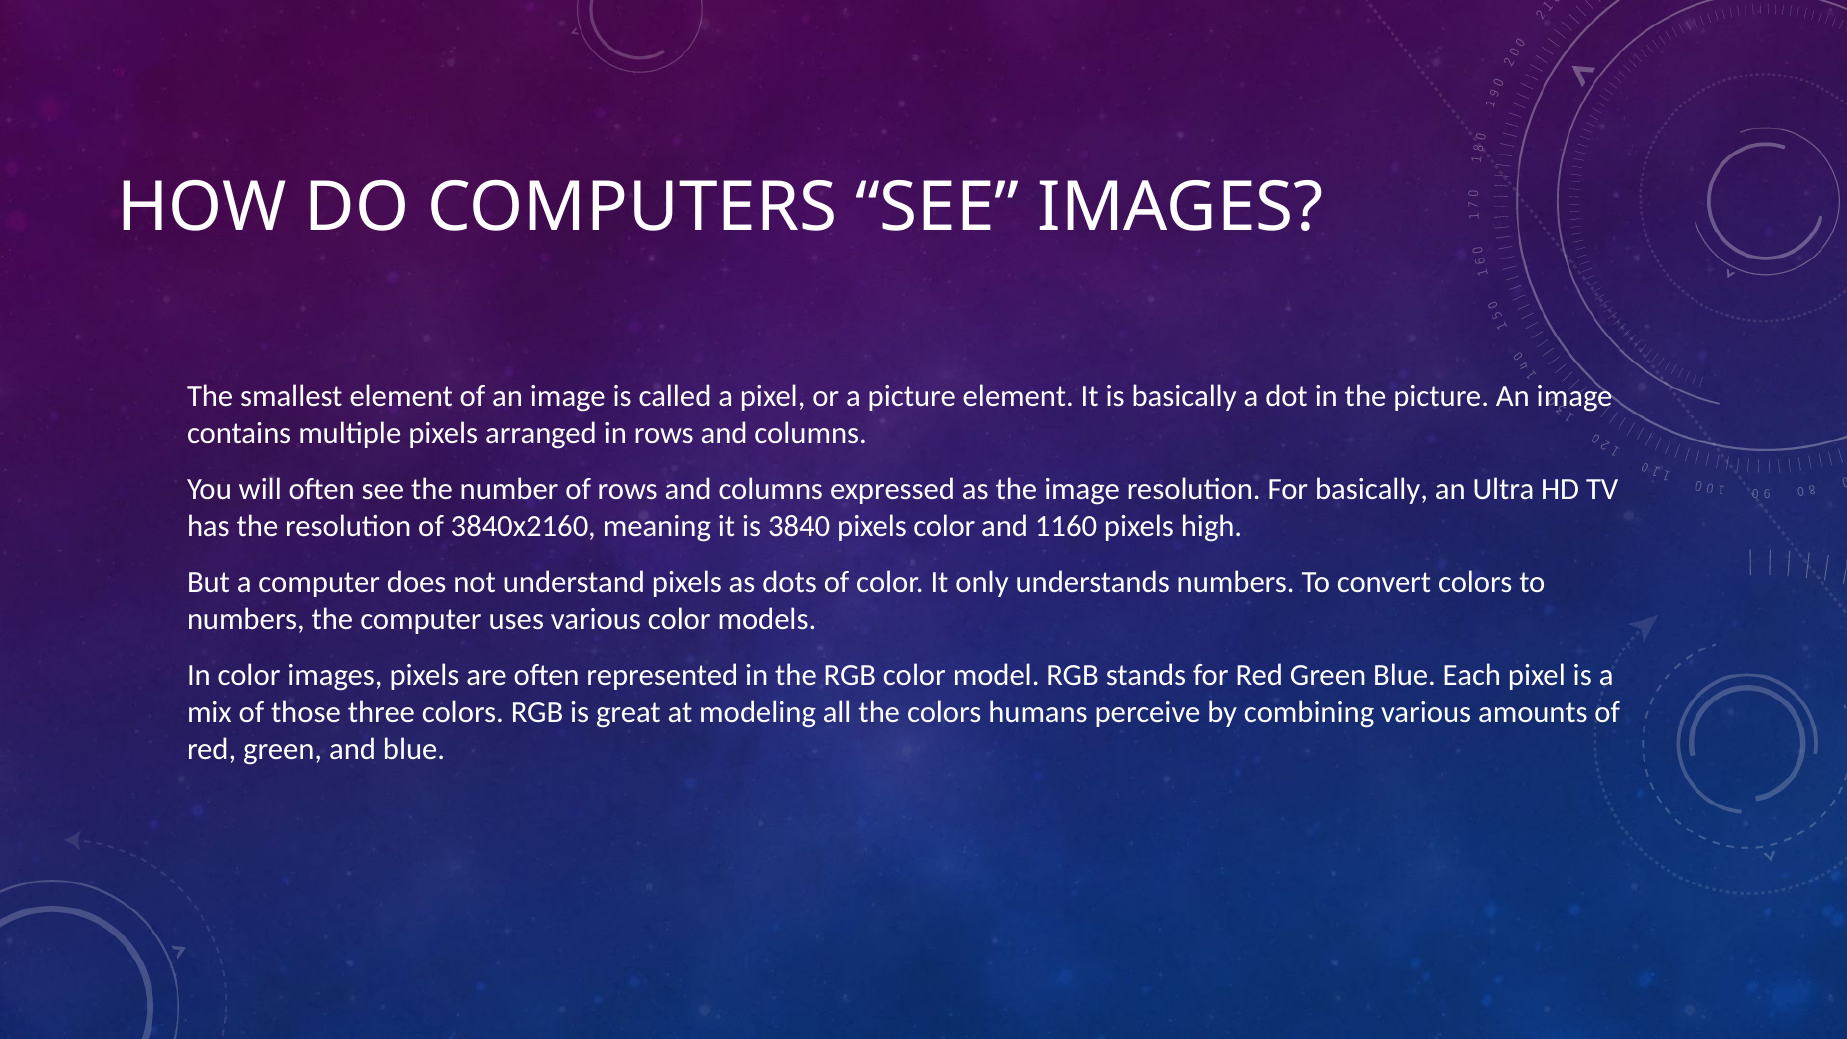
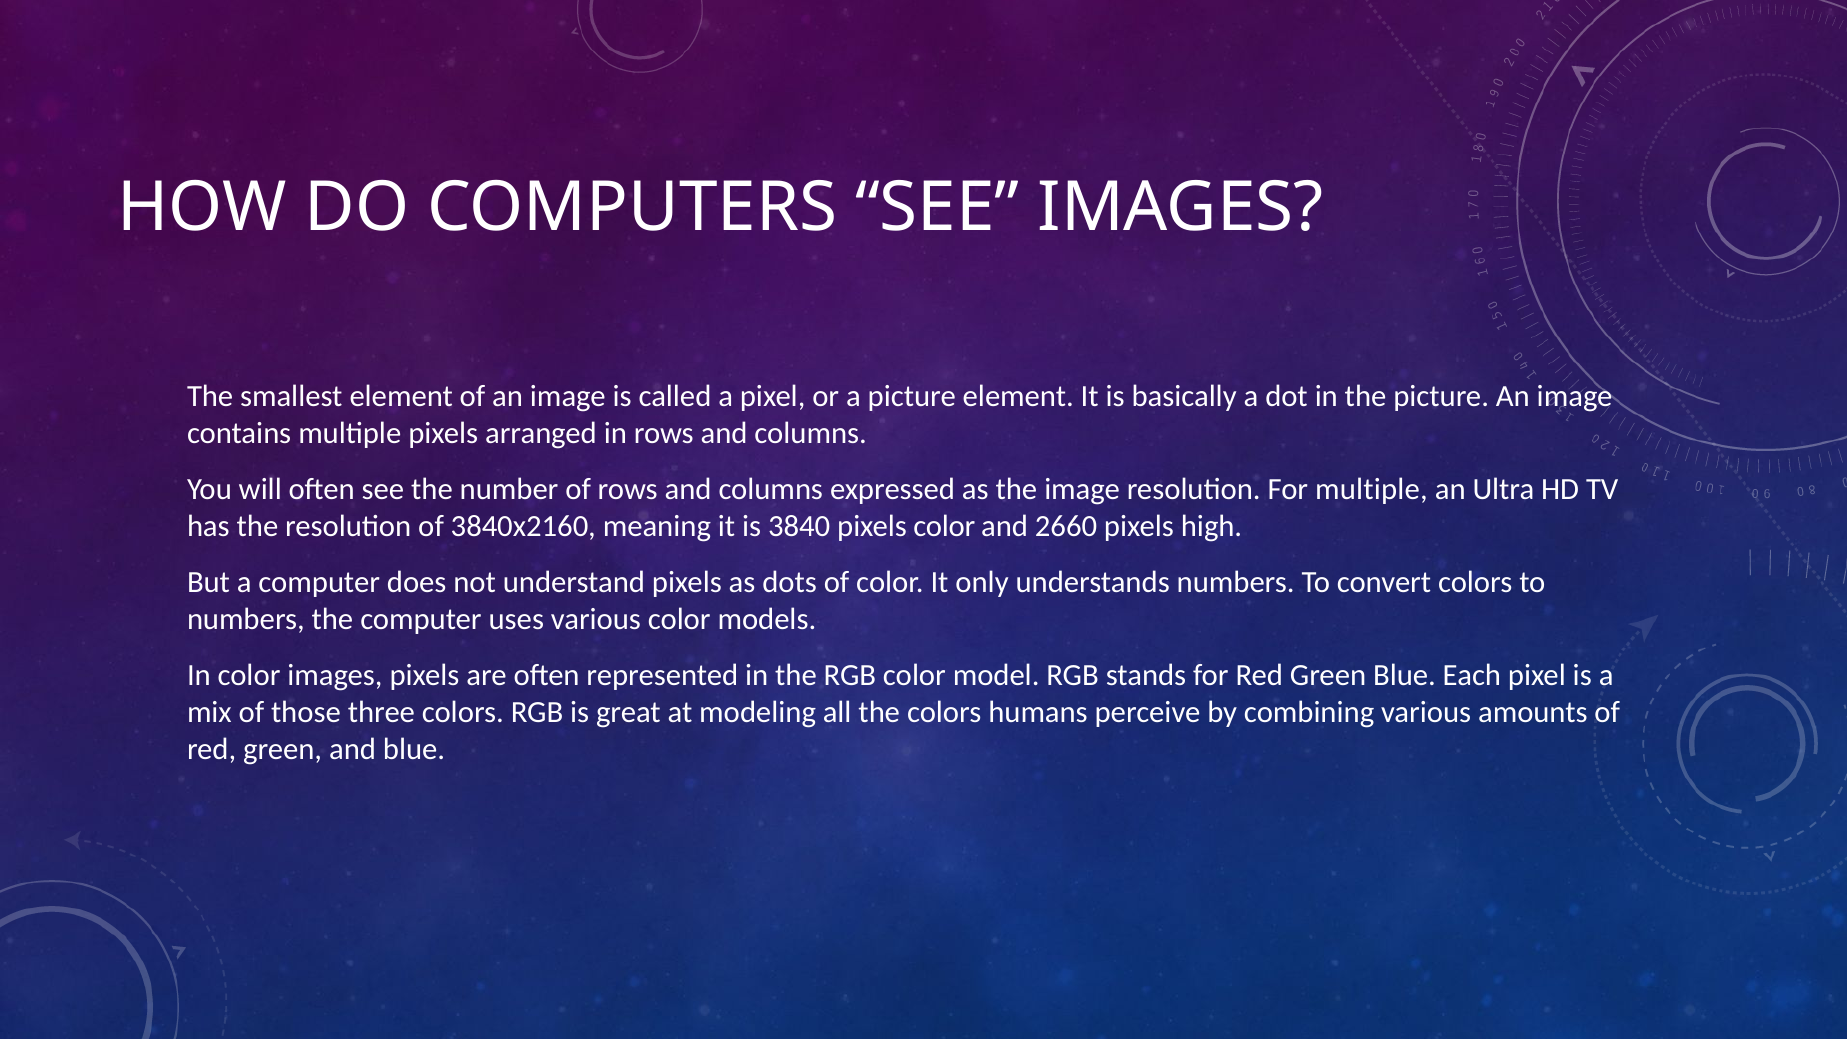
For basically: basically -> multiple (1371, 489)
1160: 1160 -> 2660 (1066, 526)
